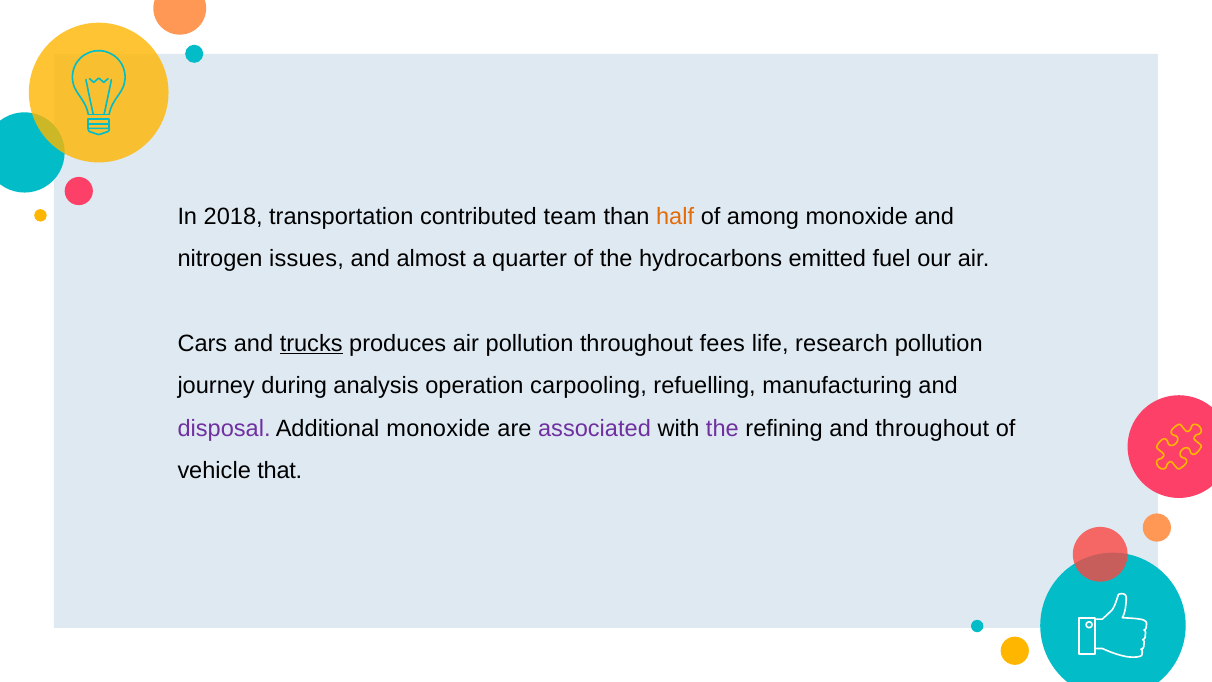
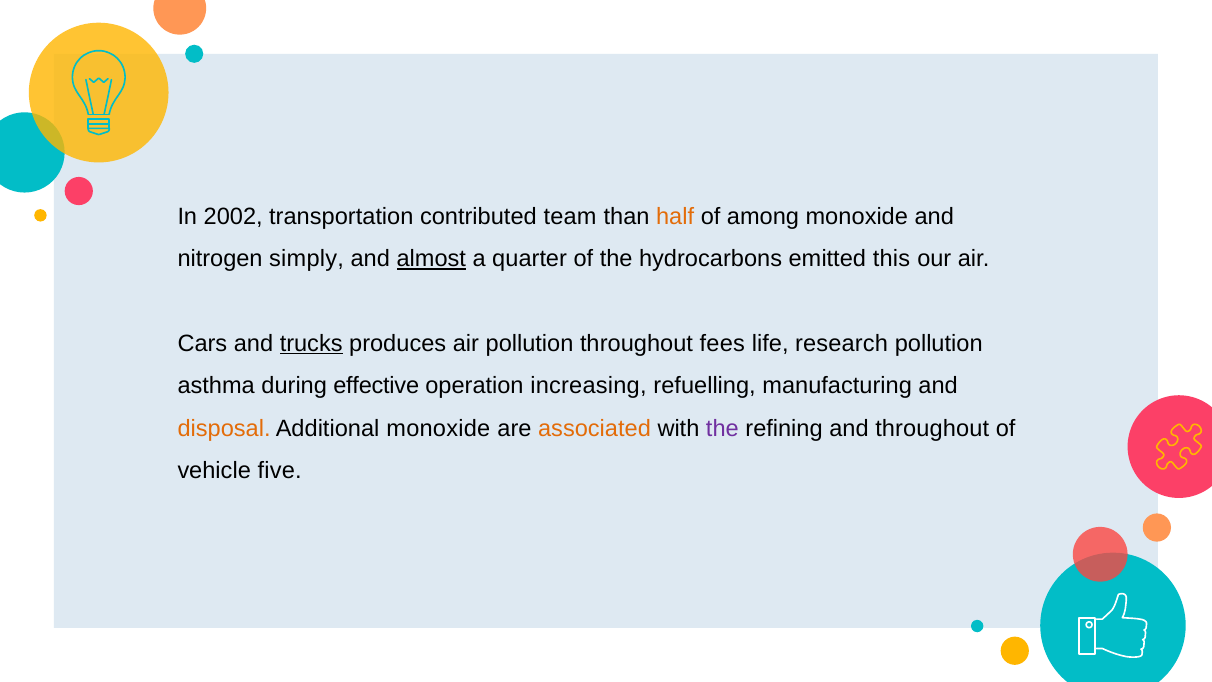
2018: 2018 -> 2002 (233, 216)
issues: issues -> simply (307, 259)
almost underline: none -> present (431, 259)
fuel: fuel -> this (891, 259)
journey: journey -> asthma (216, 386)
analysis: analysis -> effective (376, 386)
carpooling: carpooling -> increasing (588, 386)
disposal colour: purple -> orange (224, 428)
associated colour: purple -> orange (594, 428)
that: that -> five (280, 471)
